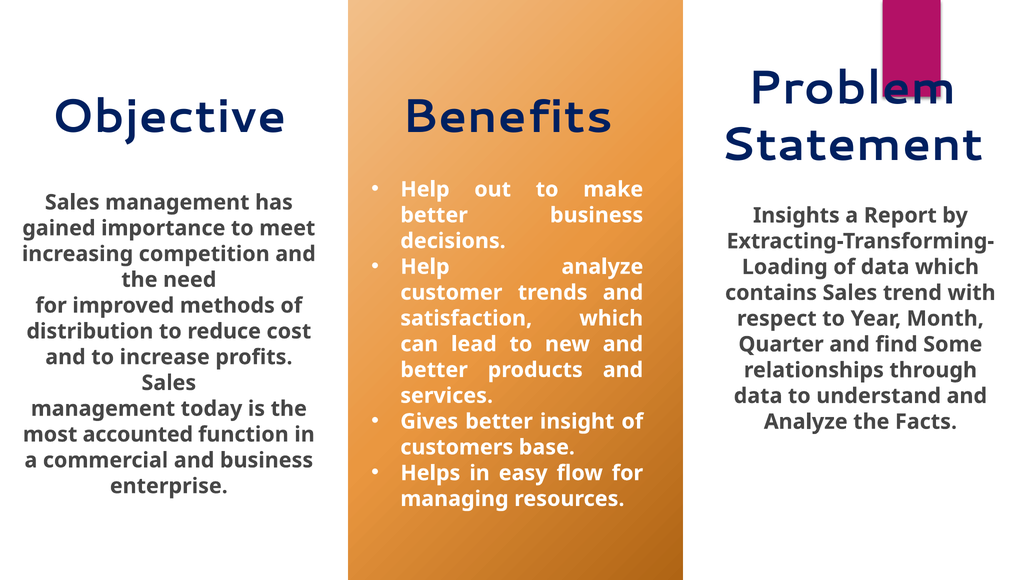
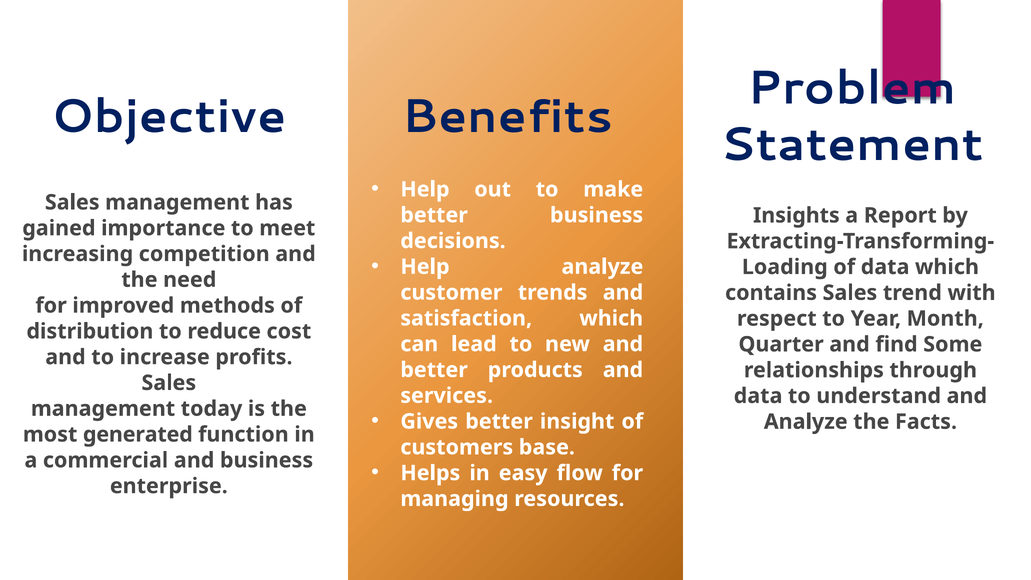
accounted: accounted -> generated (138, 434)
